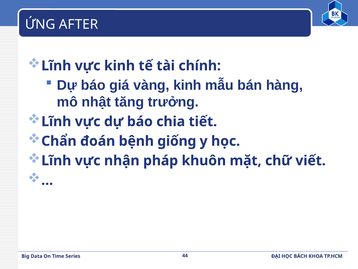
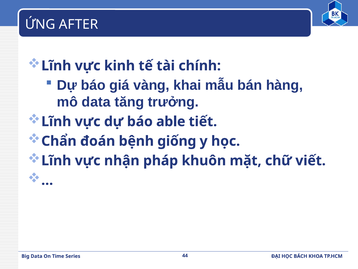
vàng kinh: kinh -> khai (187, 85)
mô nhật: nhật -> data (96, 102)
chia: chia -> able (171, 121)
